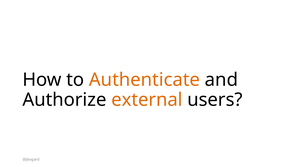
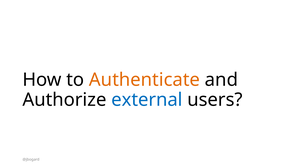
external colour: orange -> blue (147, 100)
